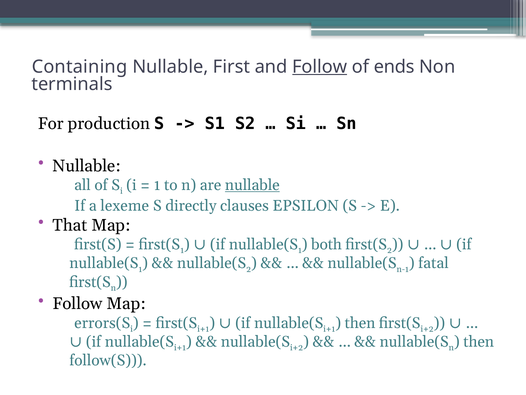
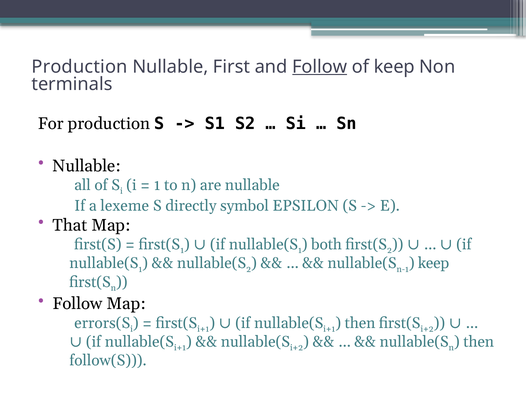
Containing: Containing -> Production (80, 67)
of ends: ends -> keep (394, 67)
nullable underline: present -> none (252, 185)
clauses: clauses -> symbol (245, 206)
fatal: fatal -> keep (434, 263)
